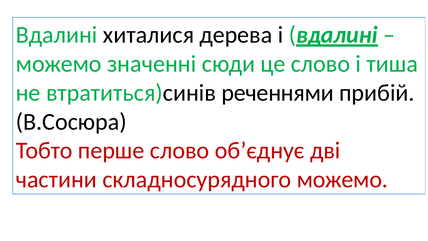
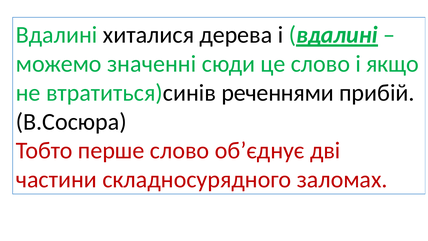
тиша: тиша -> якщо (392, 64)
складносурядного можемо: можемо -> заломах (342, 179)
